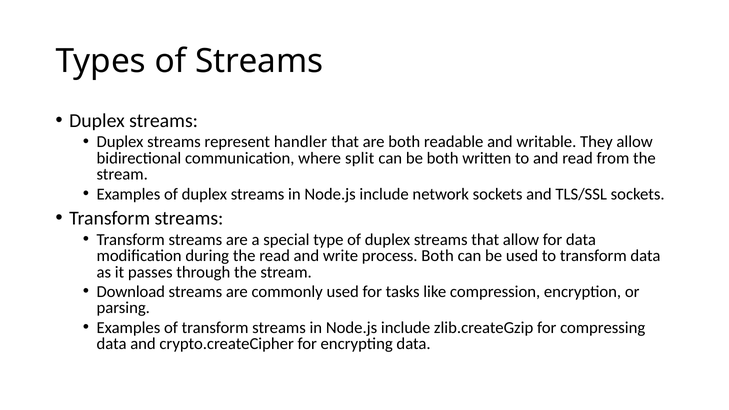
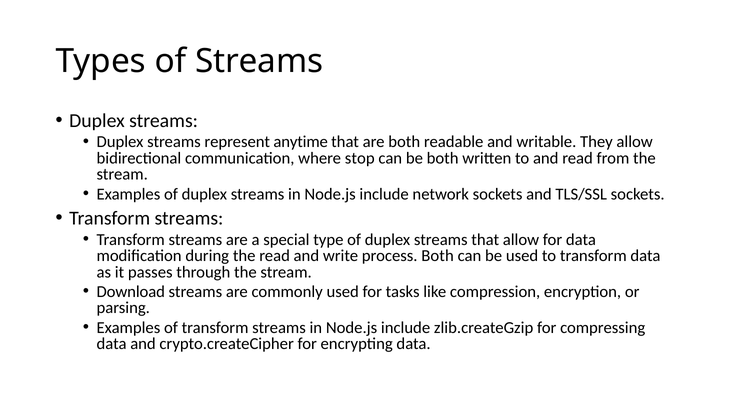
handler: handler -> anytime (301, 142)
split: split -> stop (360, 158)
